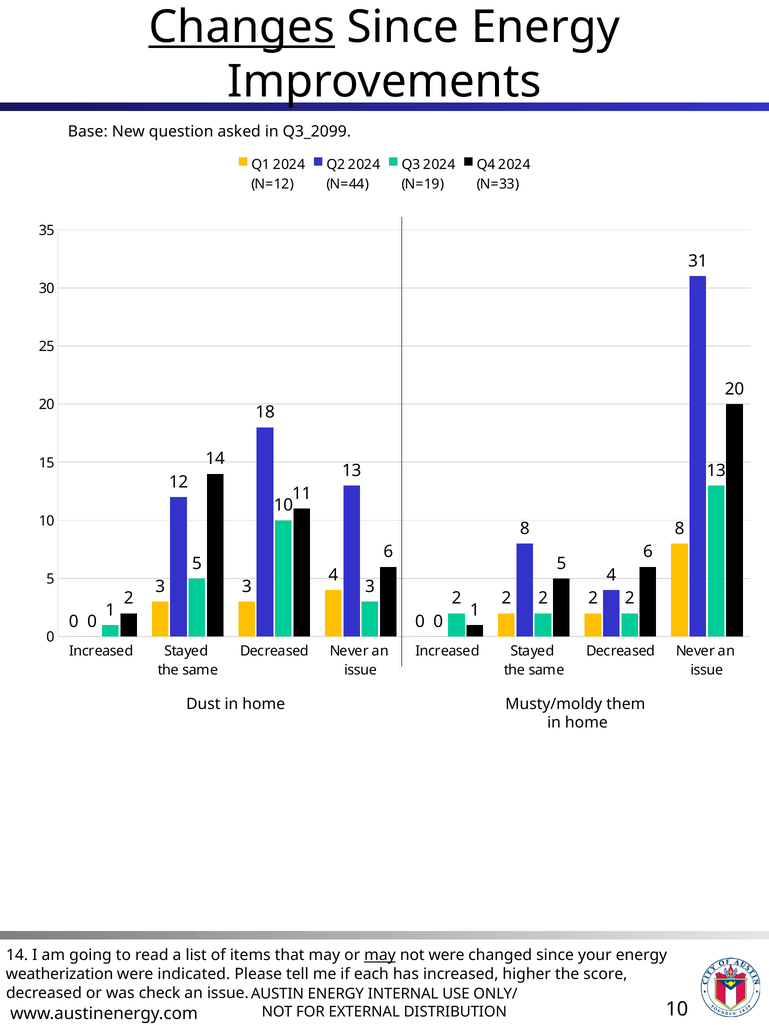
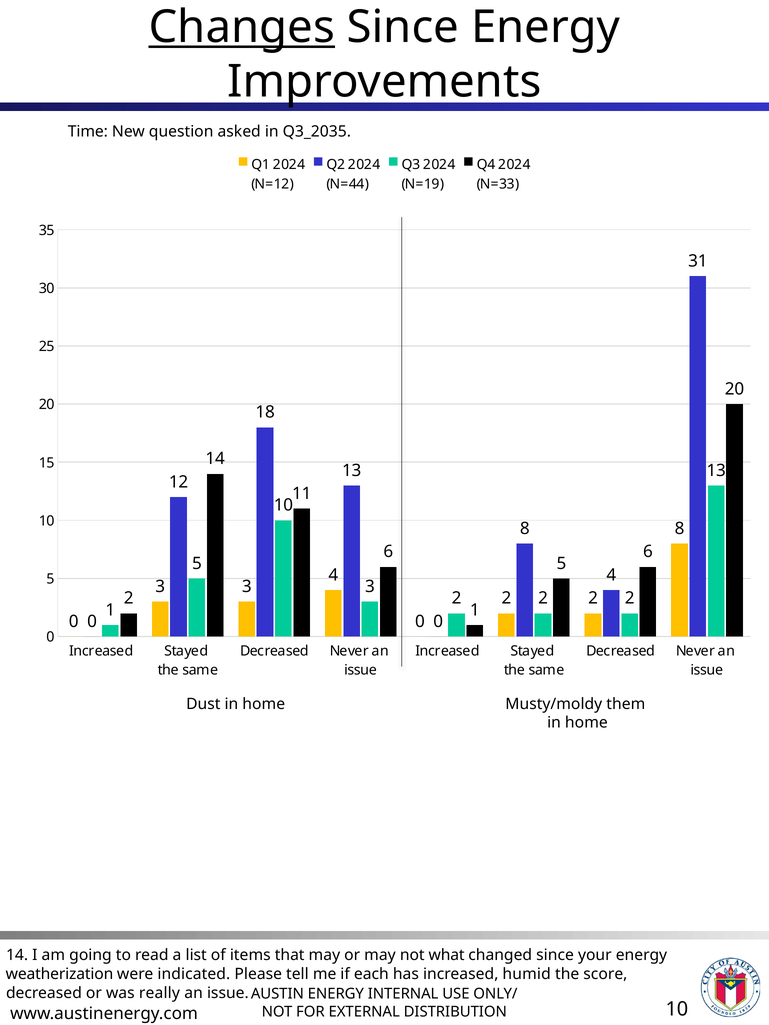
Base: Base -> Time (88, 131)
Q3_2099: Q3_2099 -> Q3_2035 (317, 131)
may underline: present -> none (380, 956)
not were: were -> what (447, 956)
higher: higher -> humid (527, 974)
check: check -> really (159, 993)
